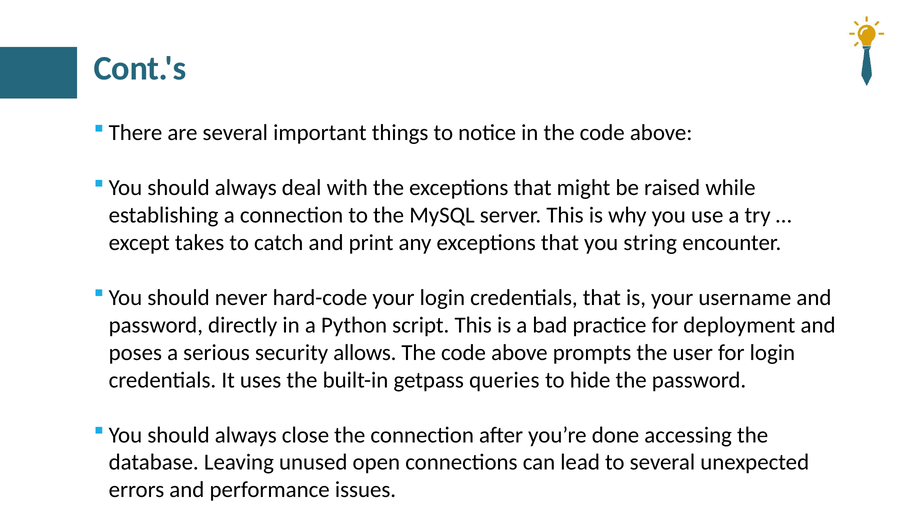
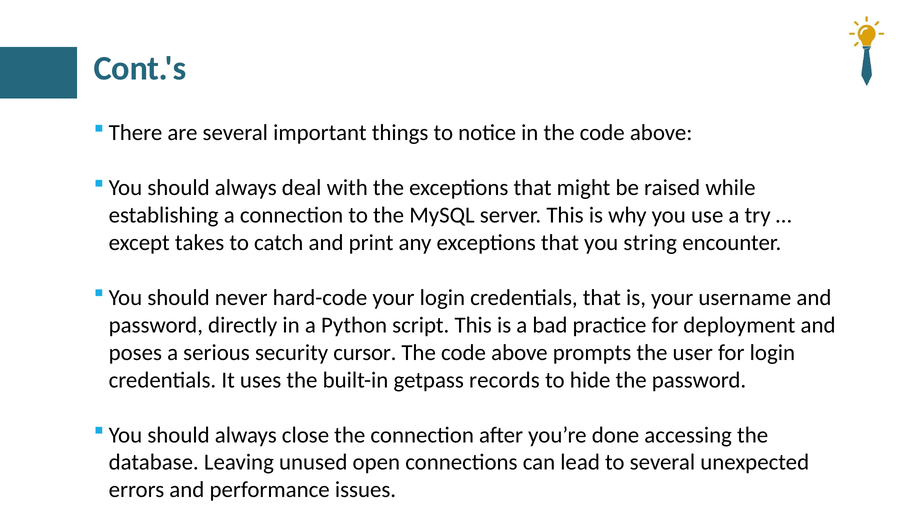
allows: allows -> cursor (365, 352)
queries: queries -> records (504, 380)
